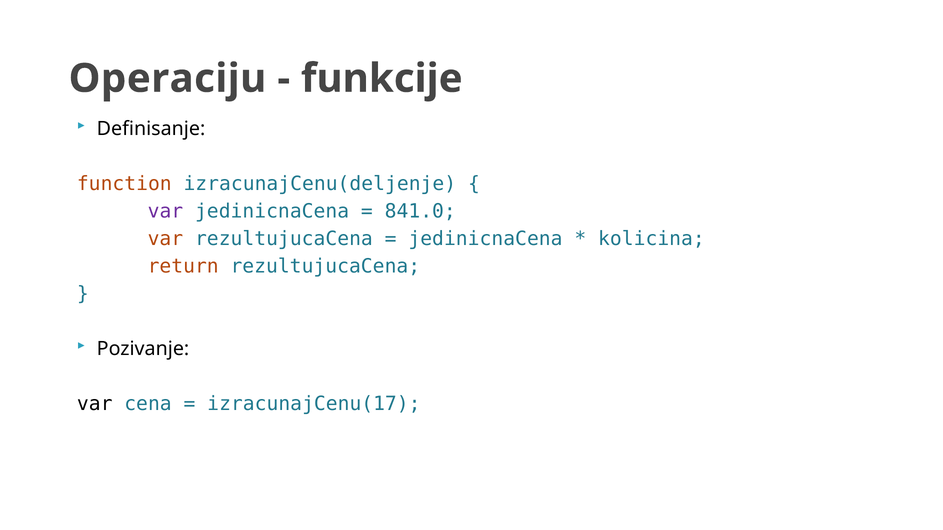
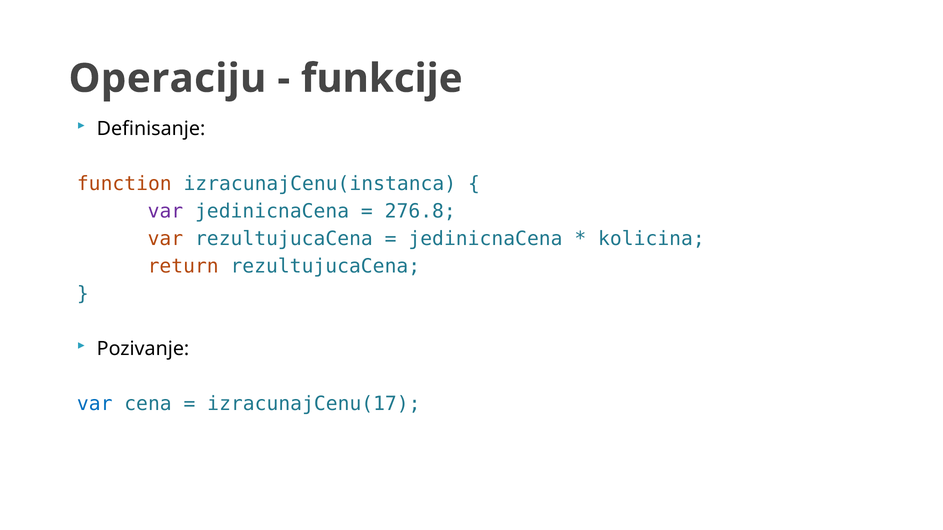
izracunajCenu(deljenje: izracunajCenu(deljenje -> izracunajCenu(instanca (320, 184)
841.0: 841.0 -> 276.8 (420, 211)
var colour: black -> blue (95, 404)
